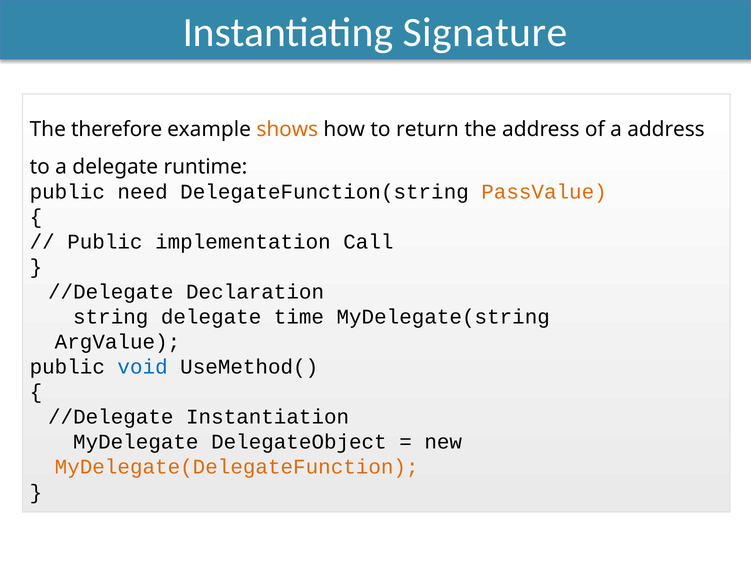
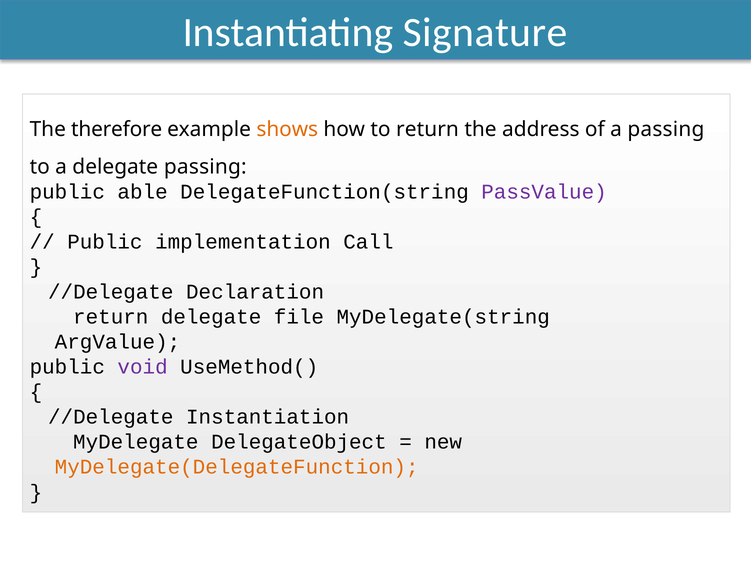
a address: address -> passing (666, 129)
delegate runtime: runtime -> passing (205, 167)
need: need -> able (143, 192)
PassValue colour: orange -> purple (544, 192)
string: string -> return (111, 317)
time: time -> file (299, 317)
void colour: blue -> purple (143, 367)
